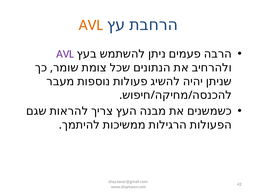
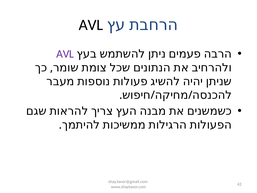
AVL colour: orange -> black (91, 25)
